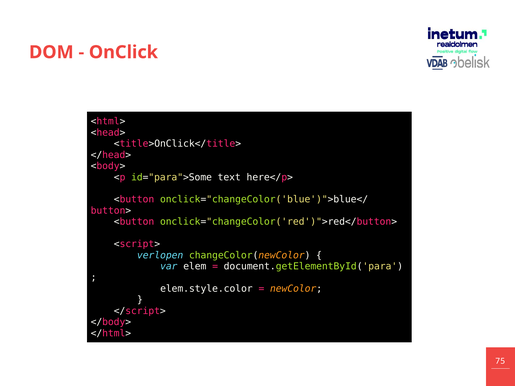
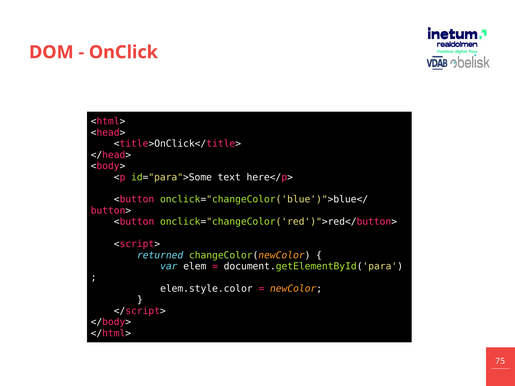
verlopen: verlopen -> returned (160, 255)
